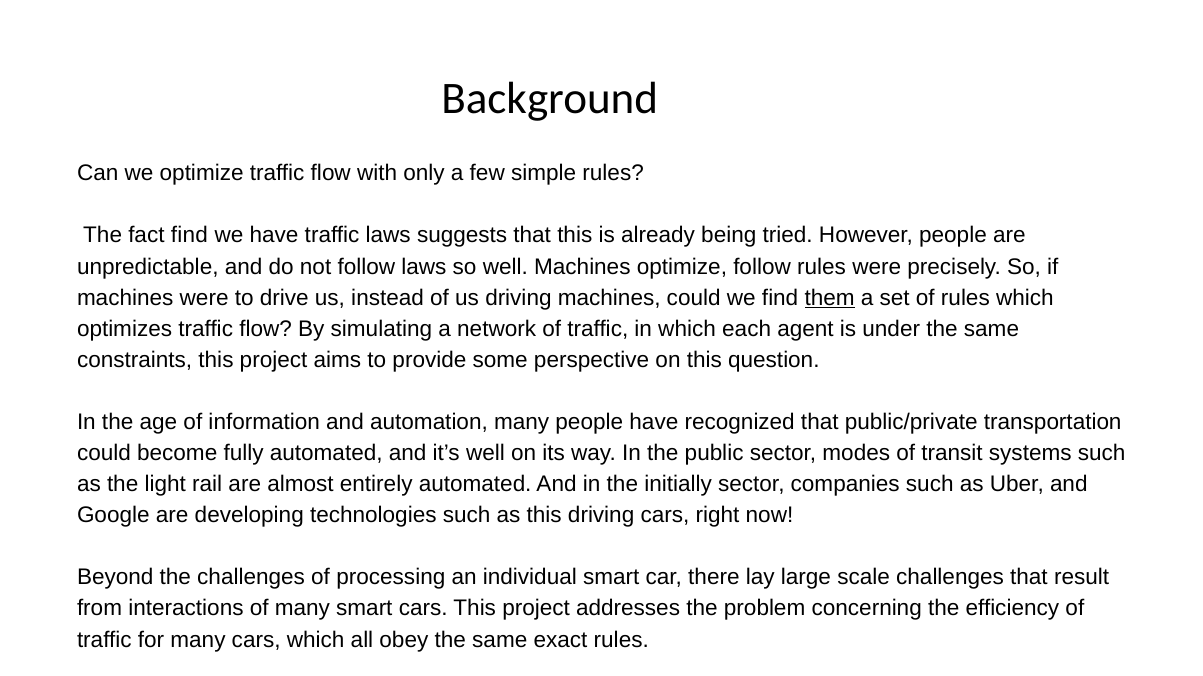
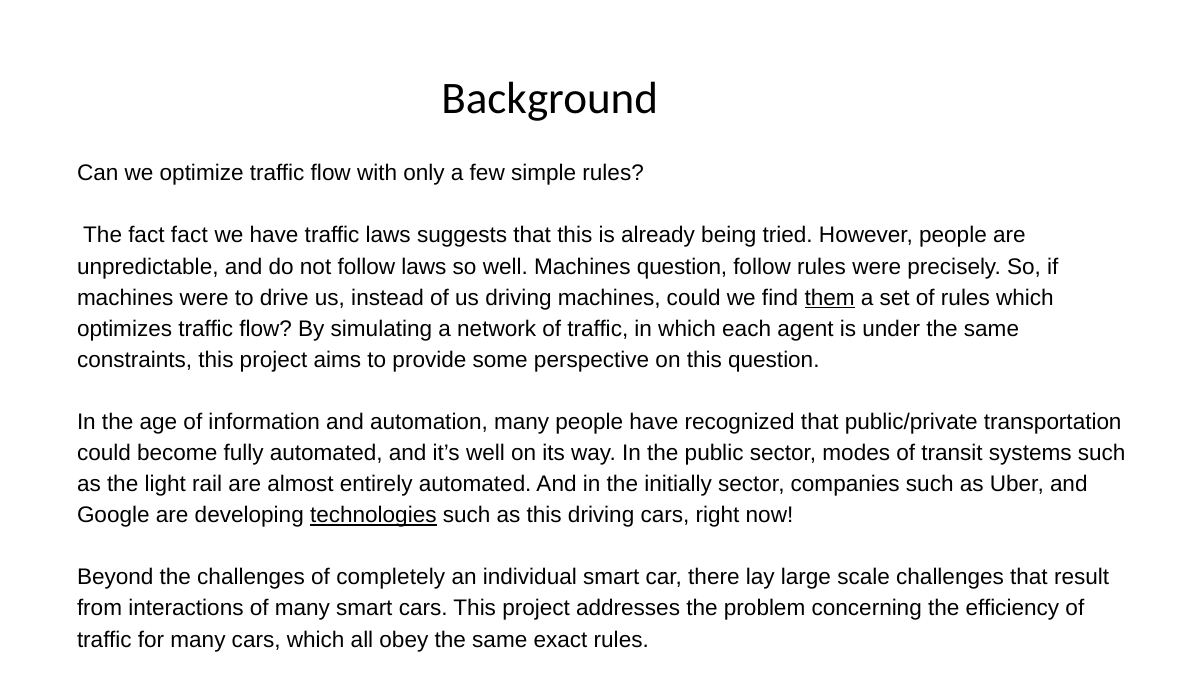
fact find: find -> fact (189, 236)
Machines optimize: optimize -> question (682, 267)
technologies underline: none -> present (373, 516)
processing: processing -> completely (391, 578)
